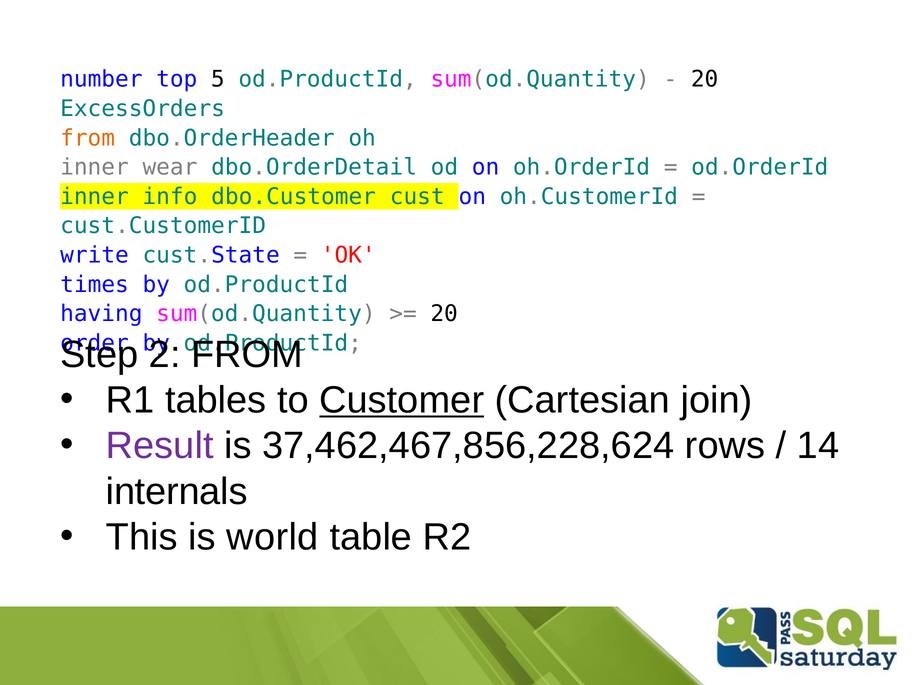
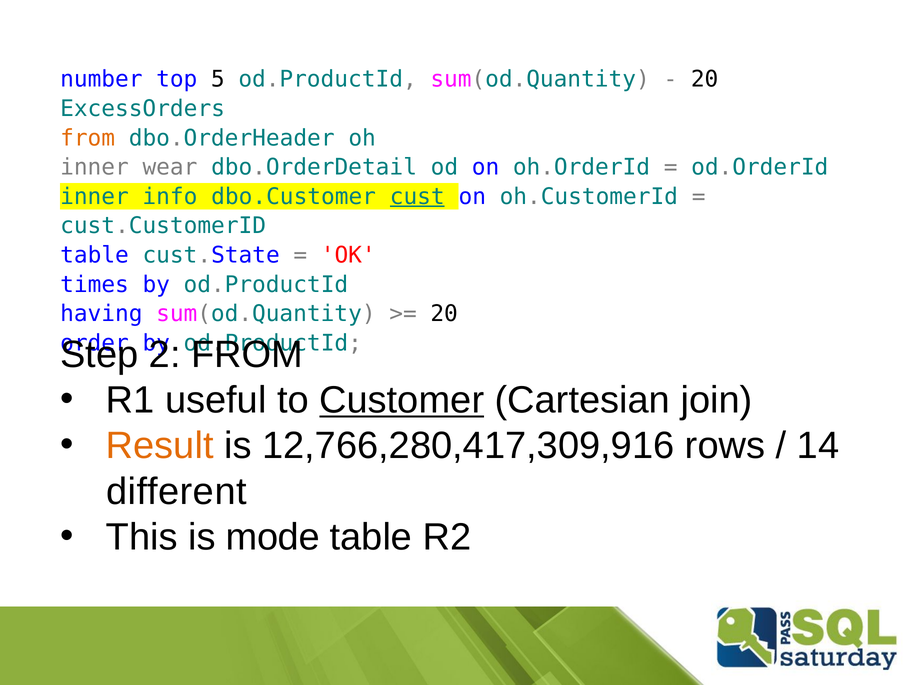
cust underline: none -> present (417, 197)
write: write -> table (95, 255)
tables: tables -> useful (216, 400)
Result colour: purple -> orange (160, 446)
37,462,467,856,228,624: 37,462,467,856,228,624 -> 12,766,280,417,309,916 (468, 446)
internals: internals -> different (176, 491)
world: world -> mode (273, 537)
